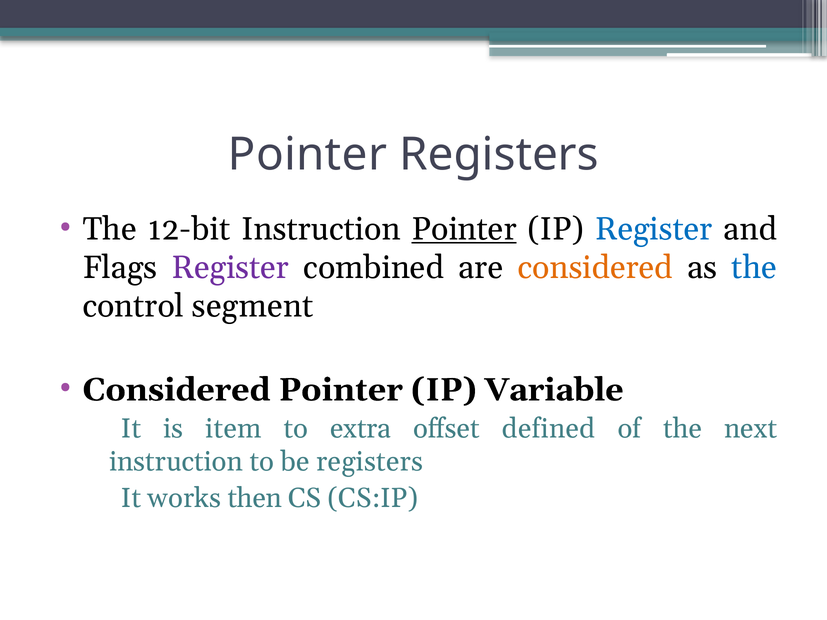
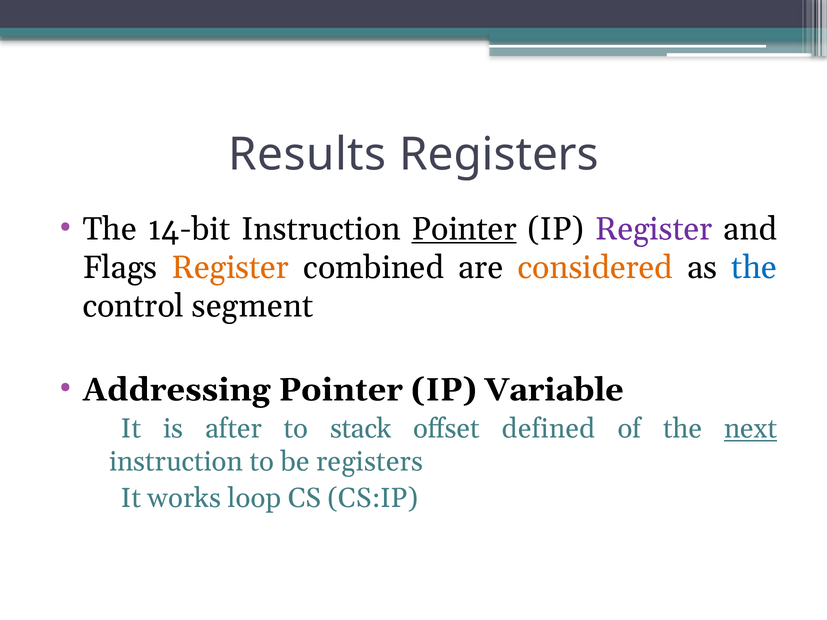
Pointer: Pointer -> Results (307, 155)
12-bit: 12-bit -> 14-bit (189, 229)
Register colour: blue -> purple (654, 229)
Register colour: purple -> orange (230, 268)
Considered: Considered -> Addressing (176, 390)
item: item -> after (234, 429)
extra: extra -> stack (361, 429)
next underline: none -> present (751, 429)
then: then -> loop (255, 499)
